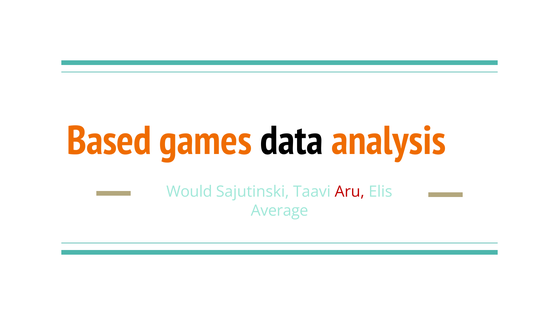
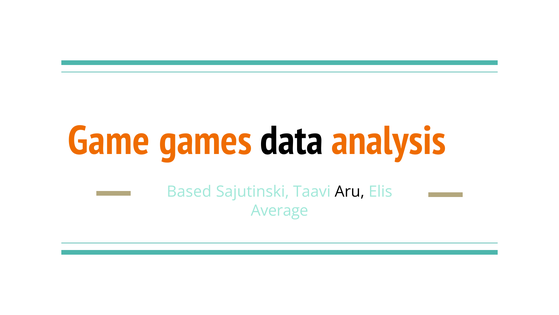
Based: Based -> Game (109, 140)
Would: Would -> Based (189, 191)
Aru colour: red -> black (350, 191)
